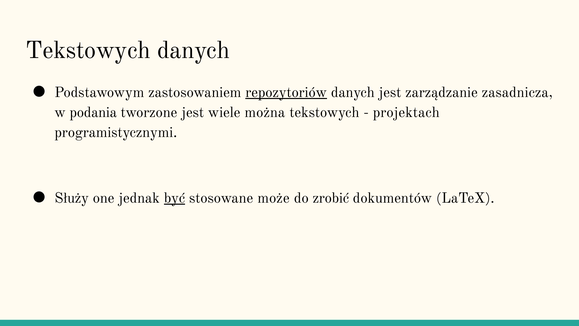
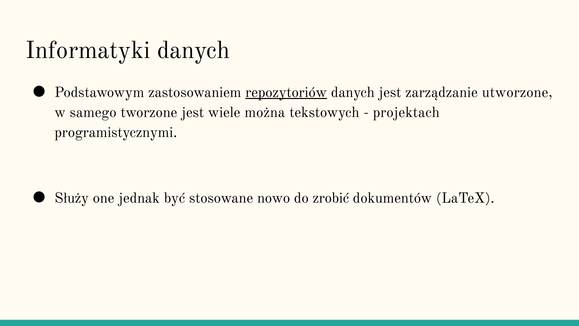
Tekstowych: Tekstowych -> Informatyki (88, 50)
zasadnicza: zasadnicza -> utworzone (517, 92)
podania: podania -> samego (93, 112)
być underline: present -> none (174, 198)
może: może -> nowo (274, 198)
